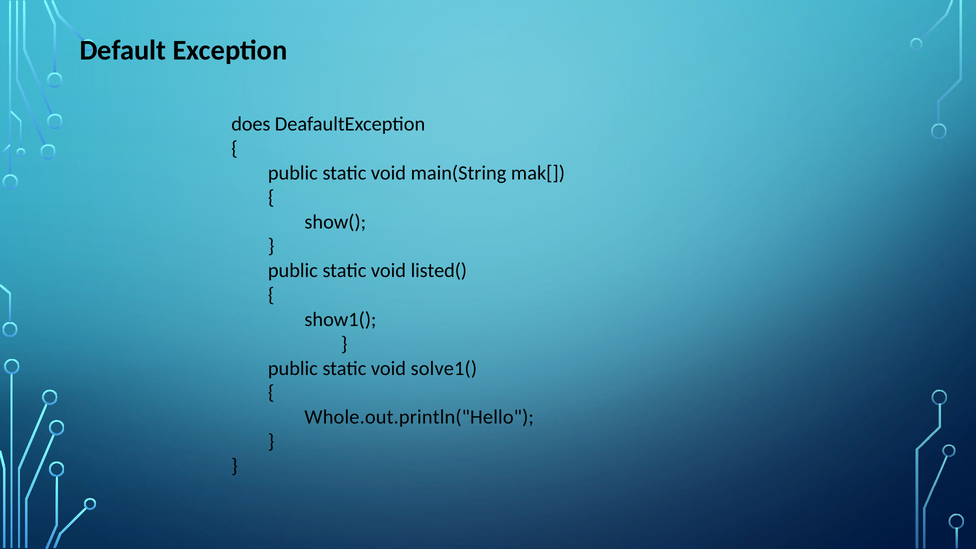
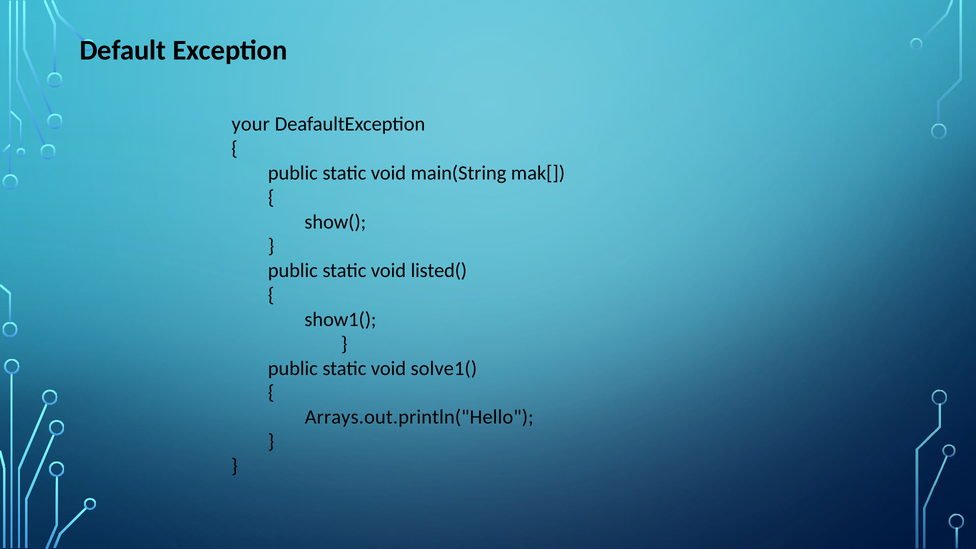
does: does -> your (251, 124)
Whole.out.println("Hello: Whole.out.println("Hello -> Arrays.out.println("Hello (419, 417)
